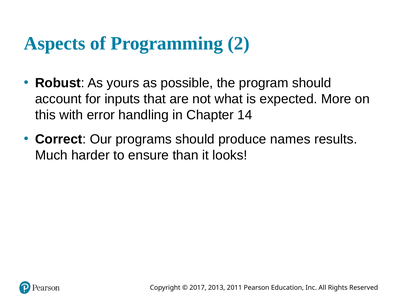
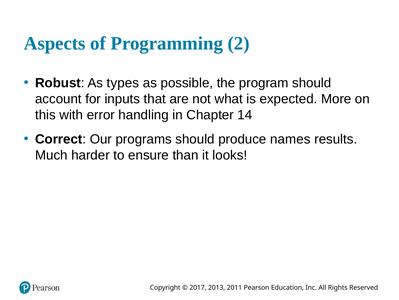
yours: yours -> types (123, 83)
